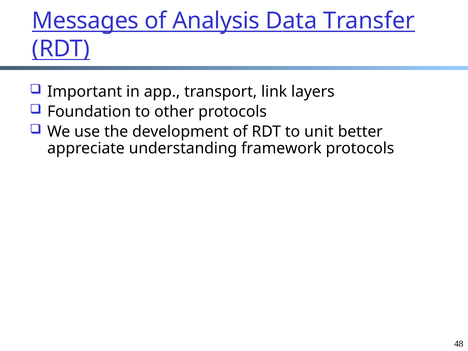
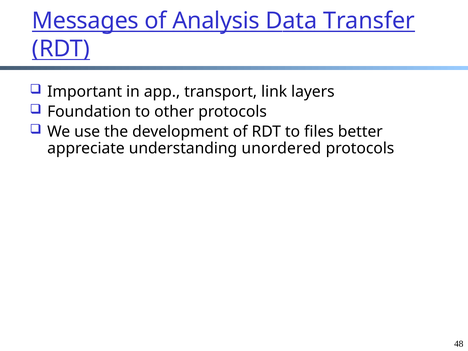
unit: unit -> files (319, 132)
framework: framework -> unordered (281, 148)
